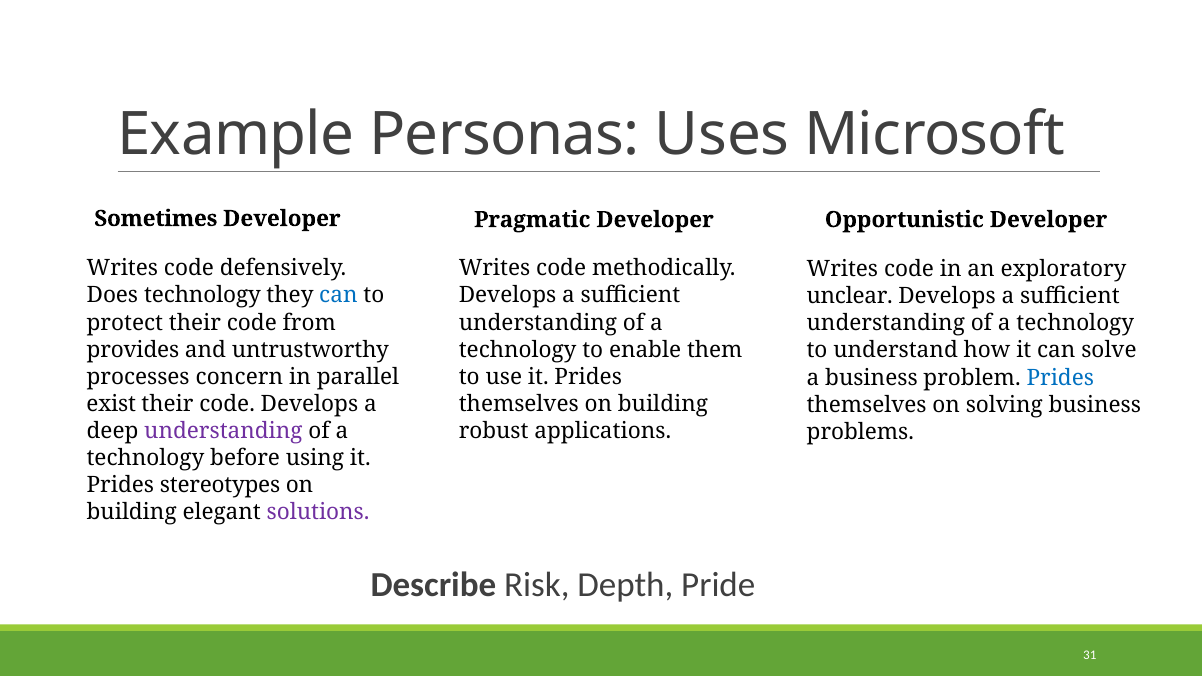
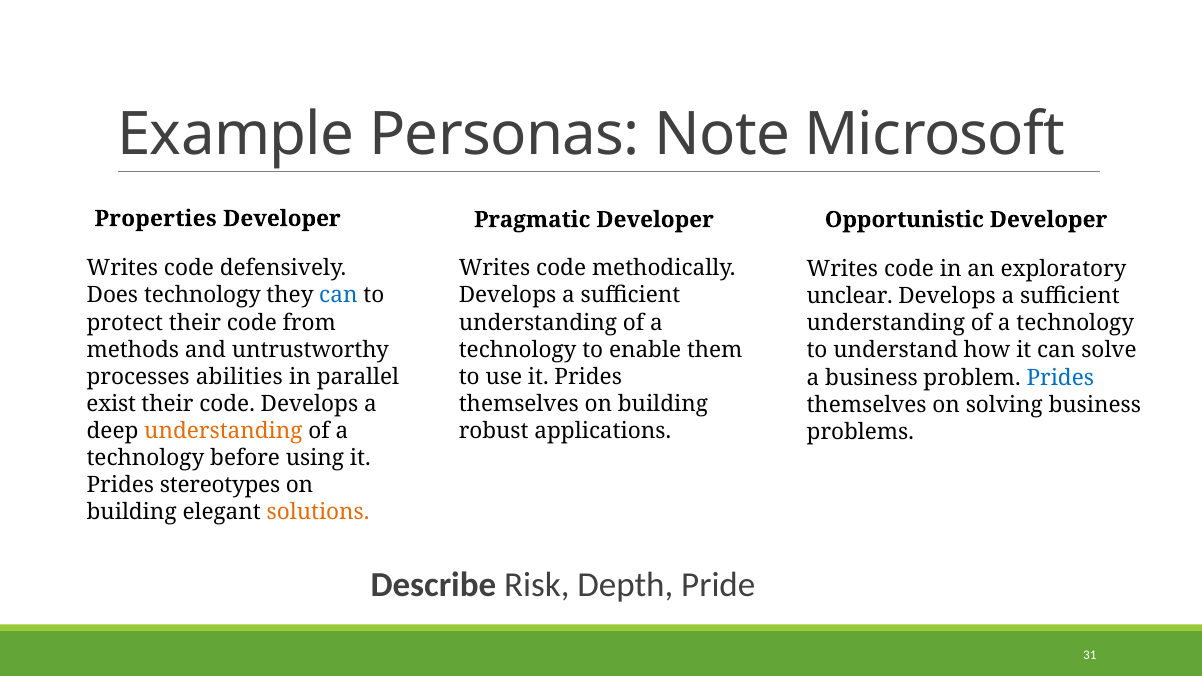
Uses: Uses -> Note (722, 135)
Sometimes: Sometimes -> Properties (156, 219)
provides: provides -> methods (133, 350)
concern: concern -> abilities (239, 377)
understanding colour: purple -> orange (223, 431)
solutions colour: purple -> orange (318, 512)
